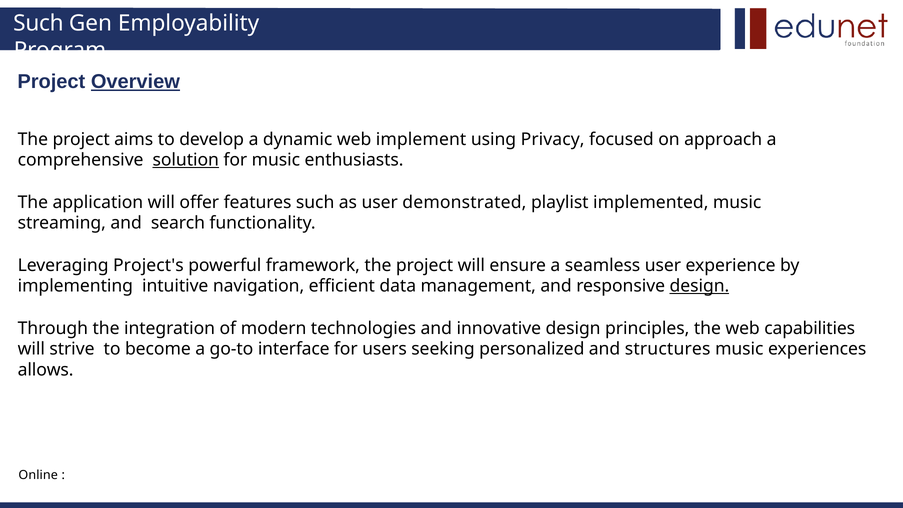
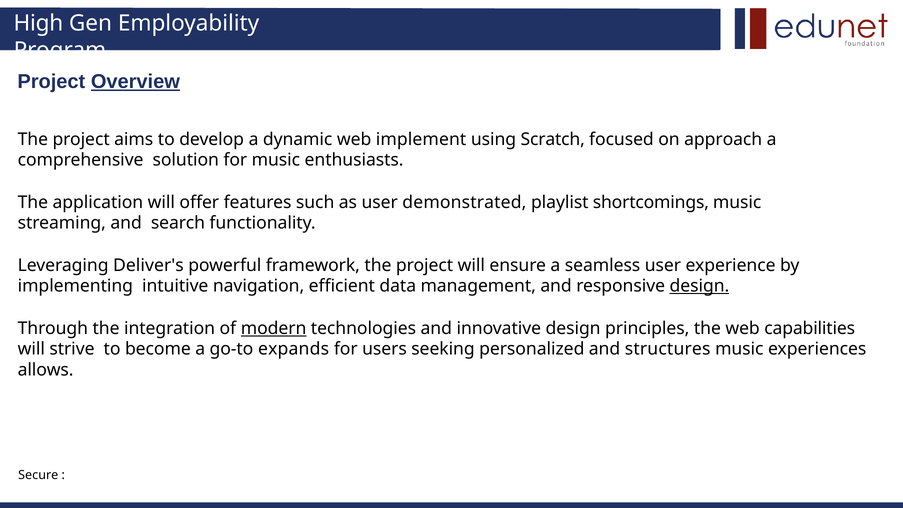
Such: Such -> High (38, 23)
Privacy: Privacy -> Scratch (553, 139)
solution underline: present -> none (186, 160)
implemented: implemented -> shortcomings (651, 202)
Project's: Project's -> Deliver's (148, 265)
modern underline: none -> present (274, 328)
interface: interface -> expands (294, 349)
Online: Online -> Secure (38, 475)
